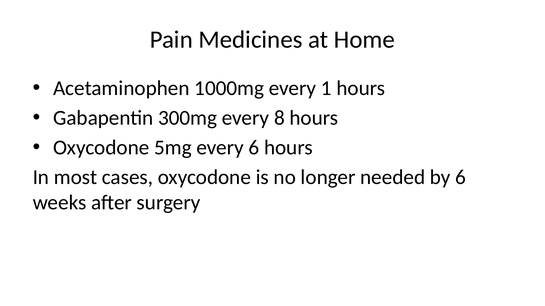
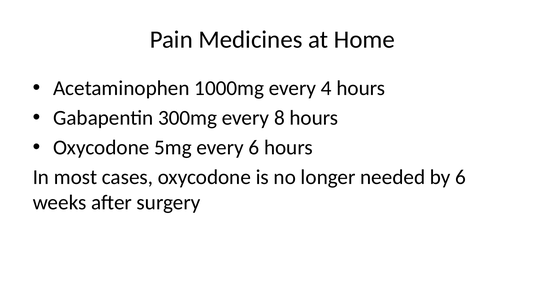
1: 1 -> 4 (326, 88)
